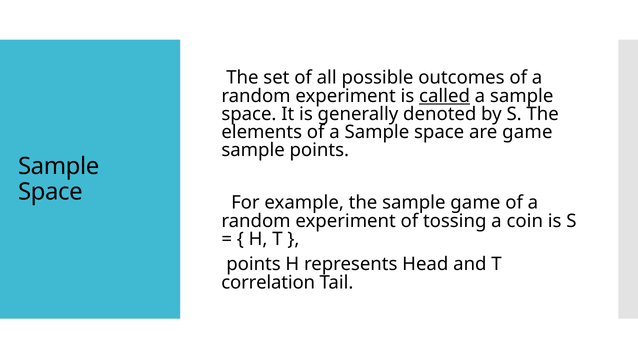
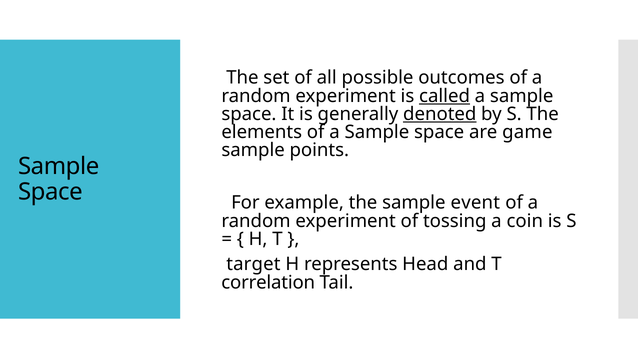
denoted underline: none -> present (440, 114)
sample game: game -> event (475, 203)
points: points -> target (253, 264)
